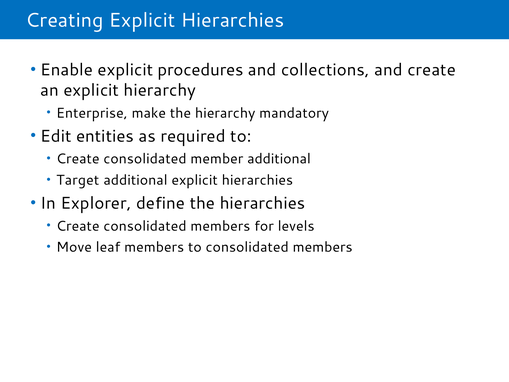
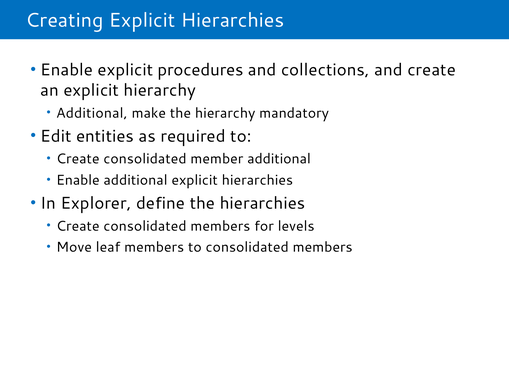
Enterprise: Enterprise -> Additional (92, 113)
Target: Target -> Enable (78, 180)
